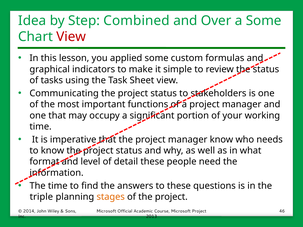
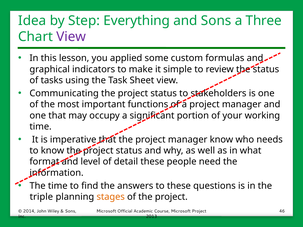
Combined: Combined -> Everything (137, 21)
and Over: Over -> Sons (216, 21)
a Some: Some -> Three (264, 21)
View colour: red -> purple (71, 37)
